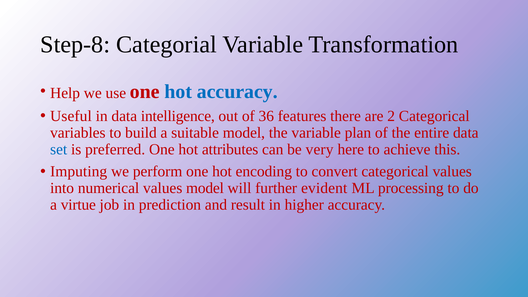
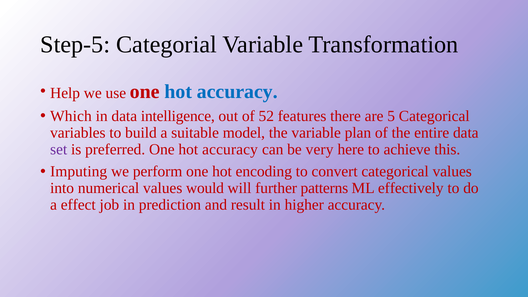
Step-8: Step-8 -> Step-5 (75, 44)
Useful: Useful -> Which (71, 116)
36: 36 -> 52 (266, 116)
2: 2 -> 5 (391, 116)
set colour: blue -> purple (59, 149)
preferred One hot attributes: attributes -> accuracy (230, 149)
values model: model -> would (205, 188)
evident: evident -> patterns (324, 188)
processing: processing -> effectively (411, 188)
virtue: virtue -> effect (78, 205)
